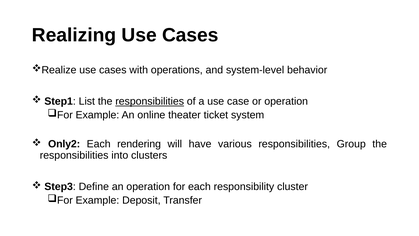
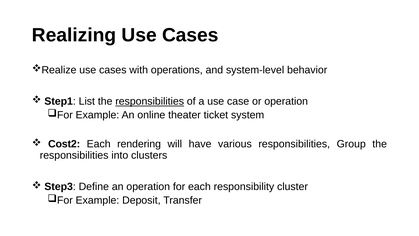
Only2: Only2 -> Cost2 (64, 144)
